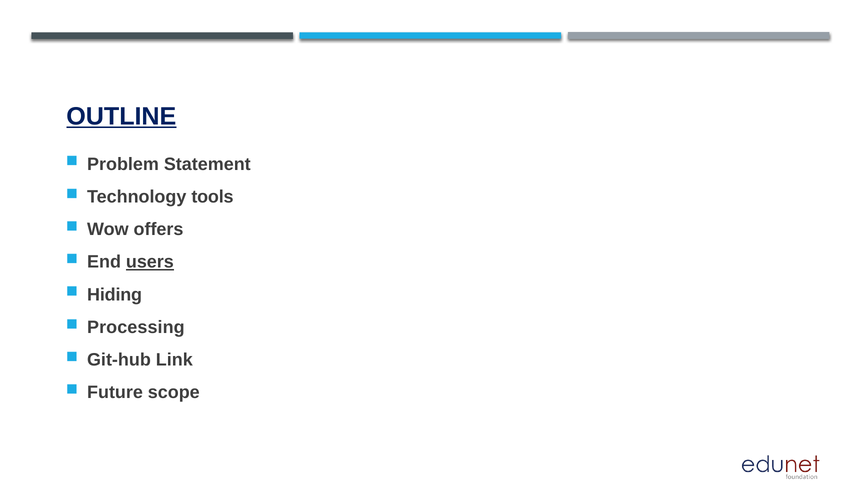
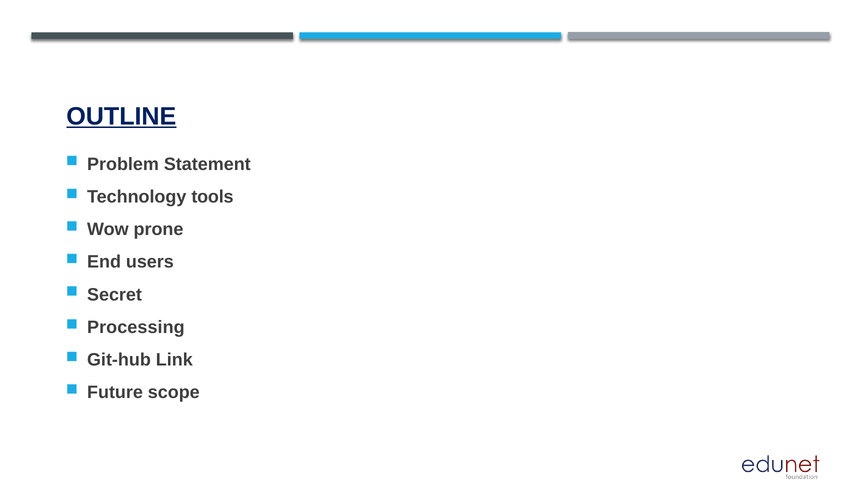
offers: offers -> prone (159, 230)
users underline: present -> none (150, 262)
Hiding: Hiding -> Secret (115, 295)
